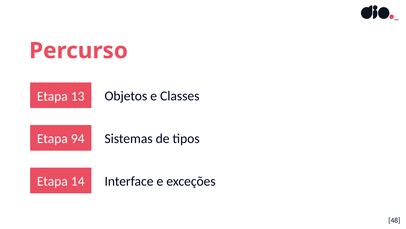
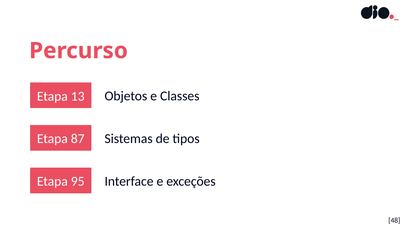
94: 94 -> 87 (78, 138)
14: 14 -> 95 (78, 181)
